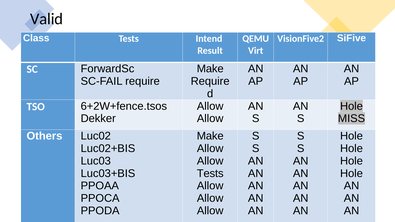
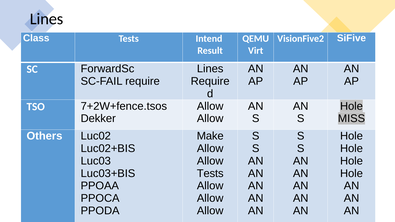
Valid: Valid -> Lines (47, 19)
Make: Make -> Lines (210, 69)
6+2W+fence.tsos: 6+2W+fence.tsos -> 7+2W+fence.tsos (124, 106)
